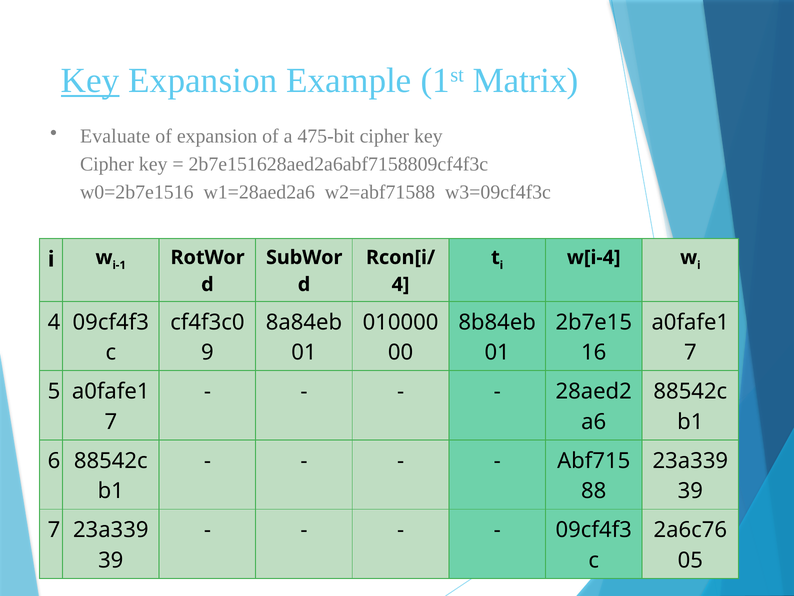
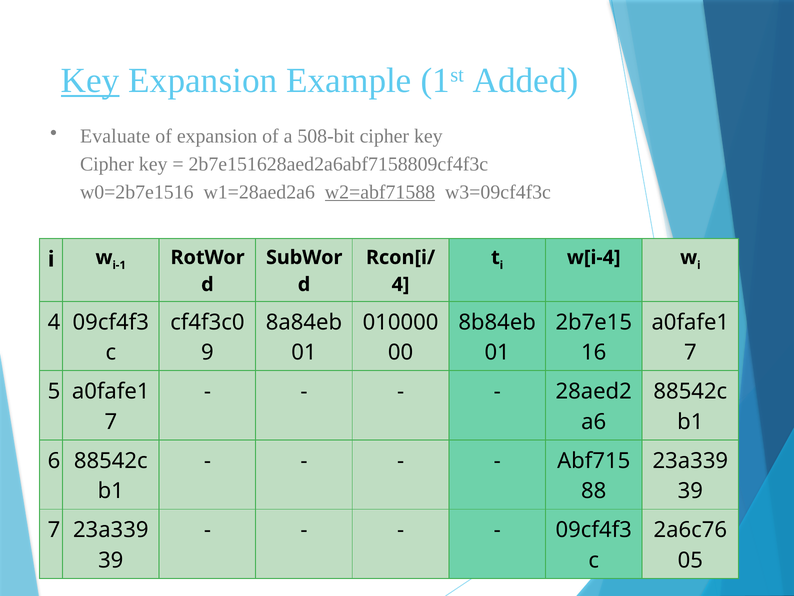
Matrix: Matrix -> Added (525, 81)
475-bit: 475-bit -> 508-bit (326, 136)
w2=abf71588 underline: none -> present (380, 192)
